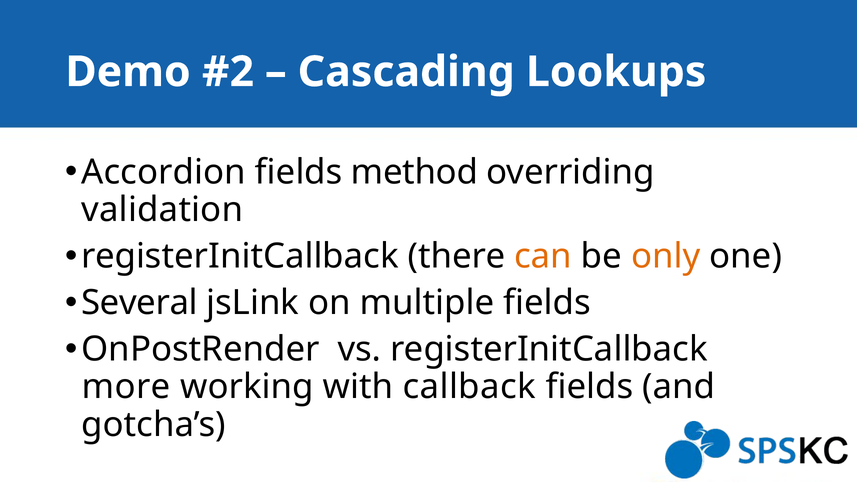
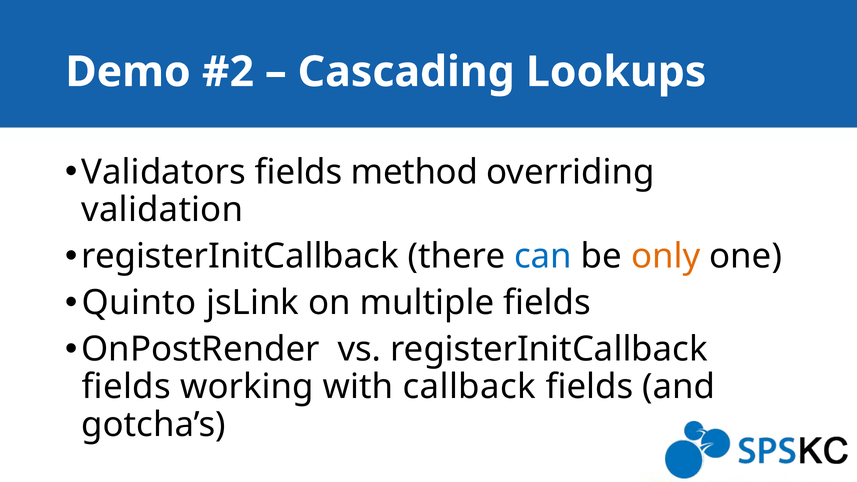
Accordion: Accordion -> Validators (164, 172)
can colour: orange -> blue (543, 256)
Several: Several -> Quinto (139, 303)
more: more -> fields (126, 387)
